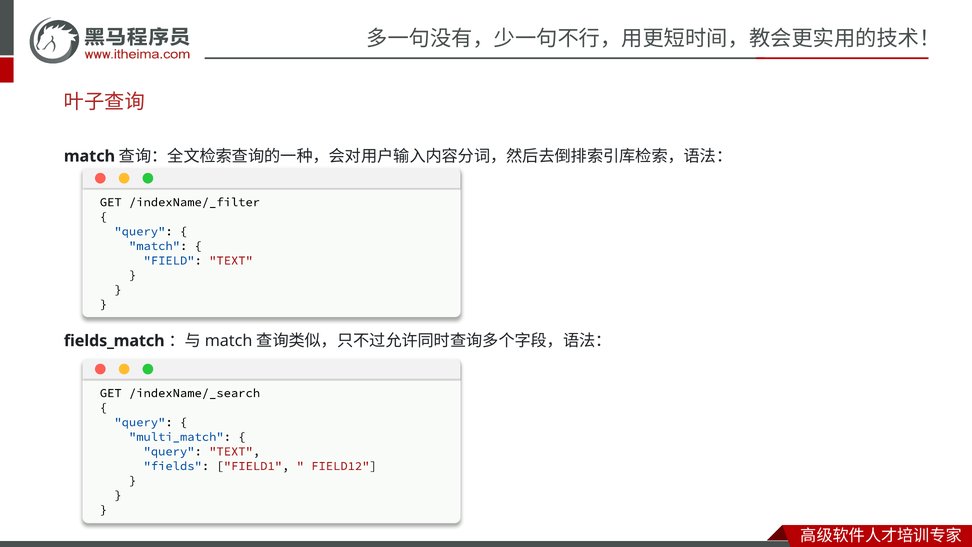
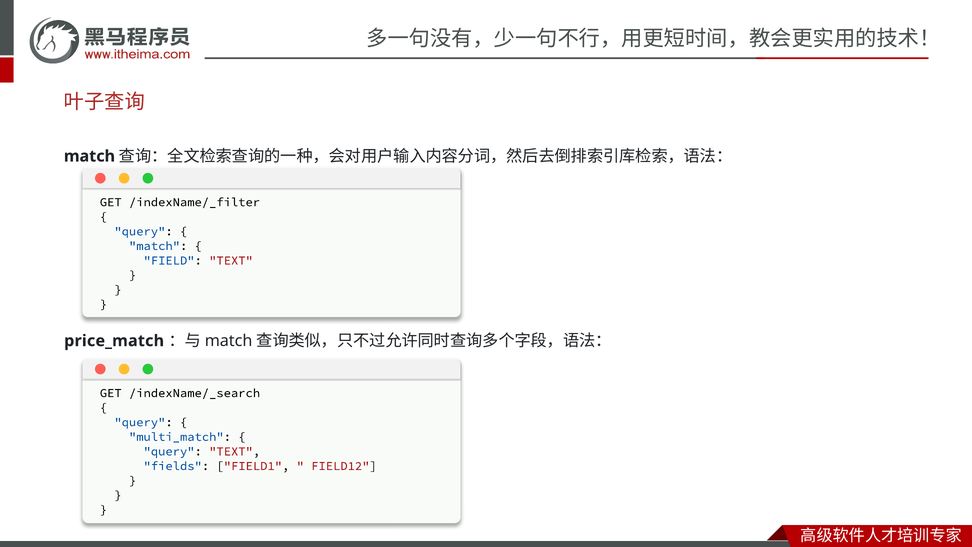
fields_match: fields_match -> price_match (114, 341)
